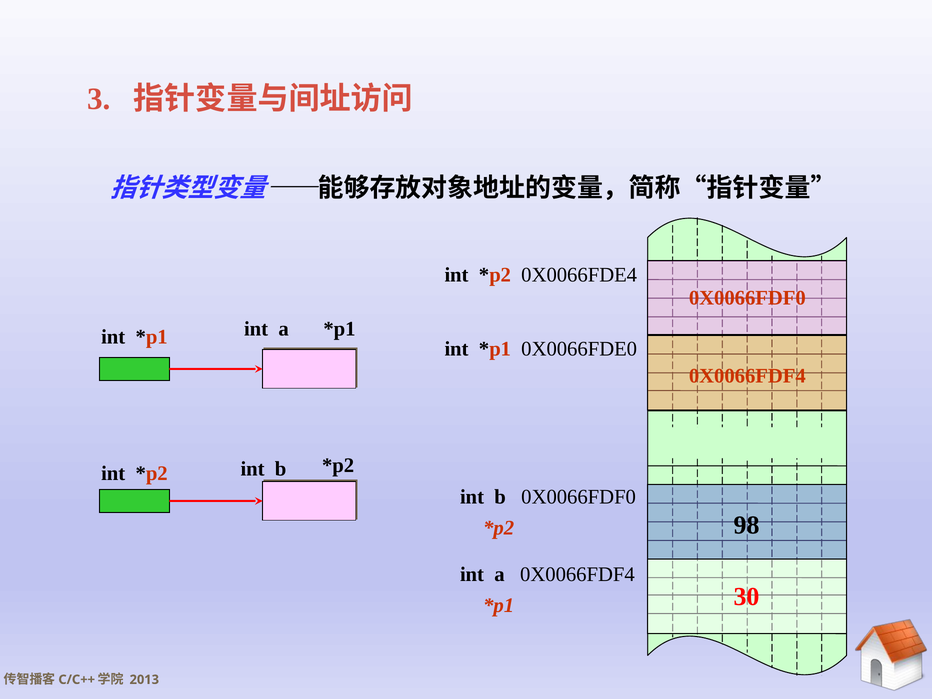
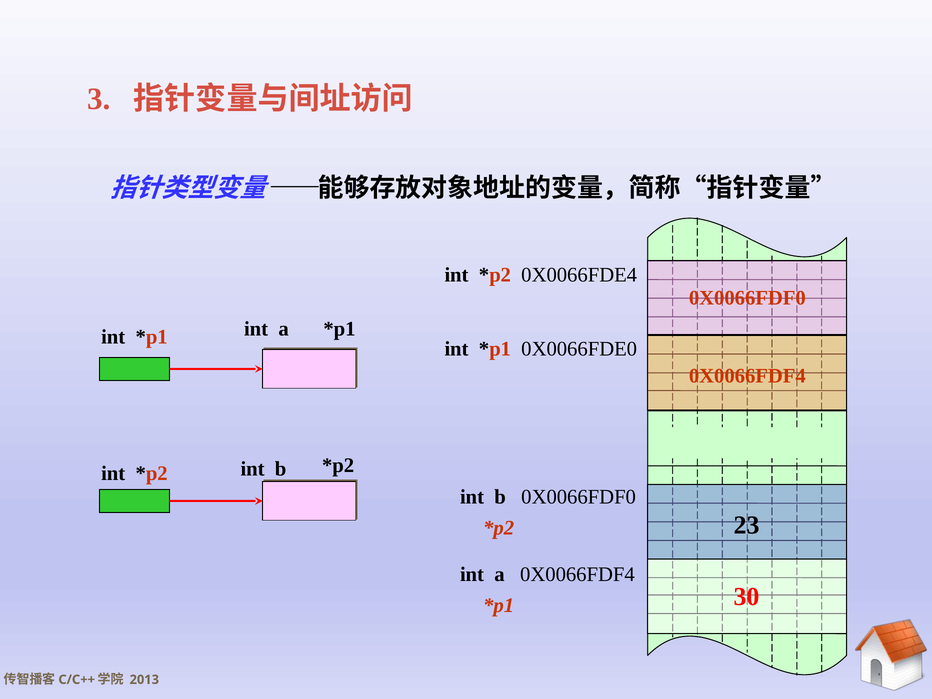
98: 98 -> 23 (747, 525)
